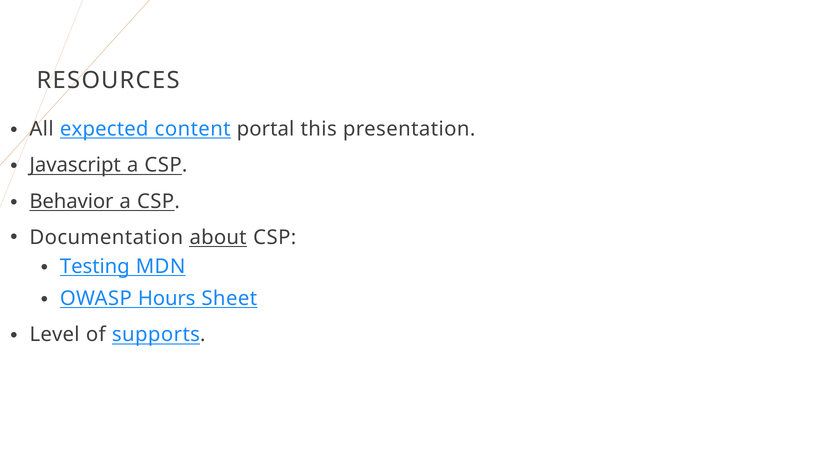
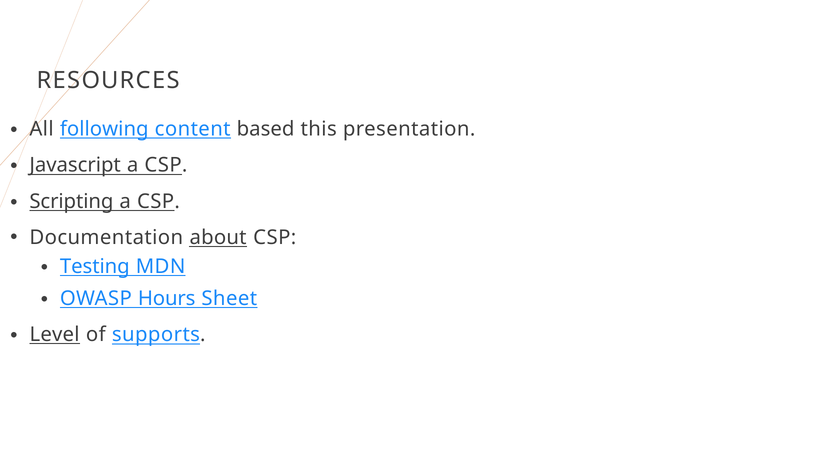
expected: expected -> following (104, 129)
portal: portal -> based (266, 129)
Behavior: Behavior -> Scripting (71, 201)
Level underline: none -> present (55, 335)
